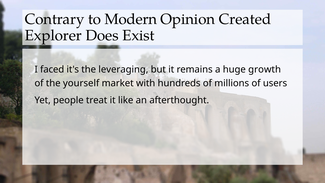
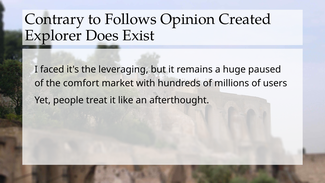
Modern: Modern -> Follows (131, 19)
growth: growth -> paused (265, 69)
yourself: yourself -> comfort (81, 83)
